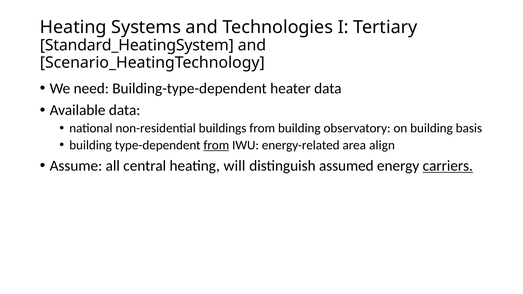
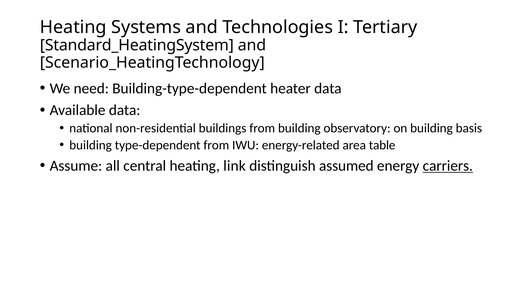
from underline: present -> none (216, 145)
align: align -> table (382, 145)
will: will -> link (234, 166)
